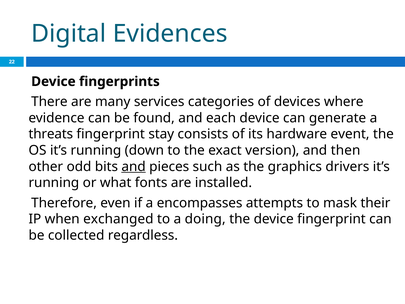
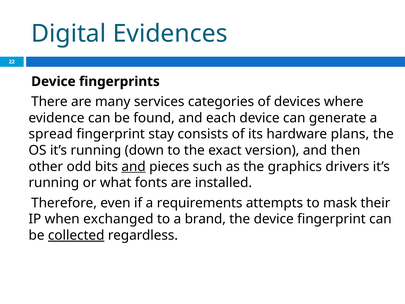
threats: threats -> spread (51, 134)
event: event -> plans (350, 134)
encompasses: encompasses -> requirements (200, 203)
doing: doing -> brand (205, 219)
collected underline: none -> present (76, 235)
